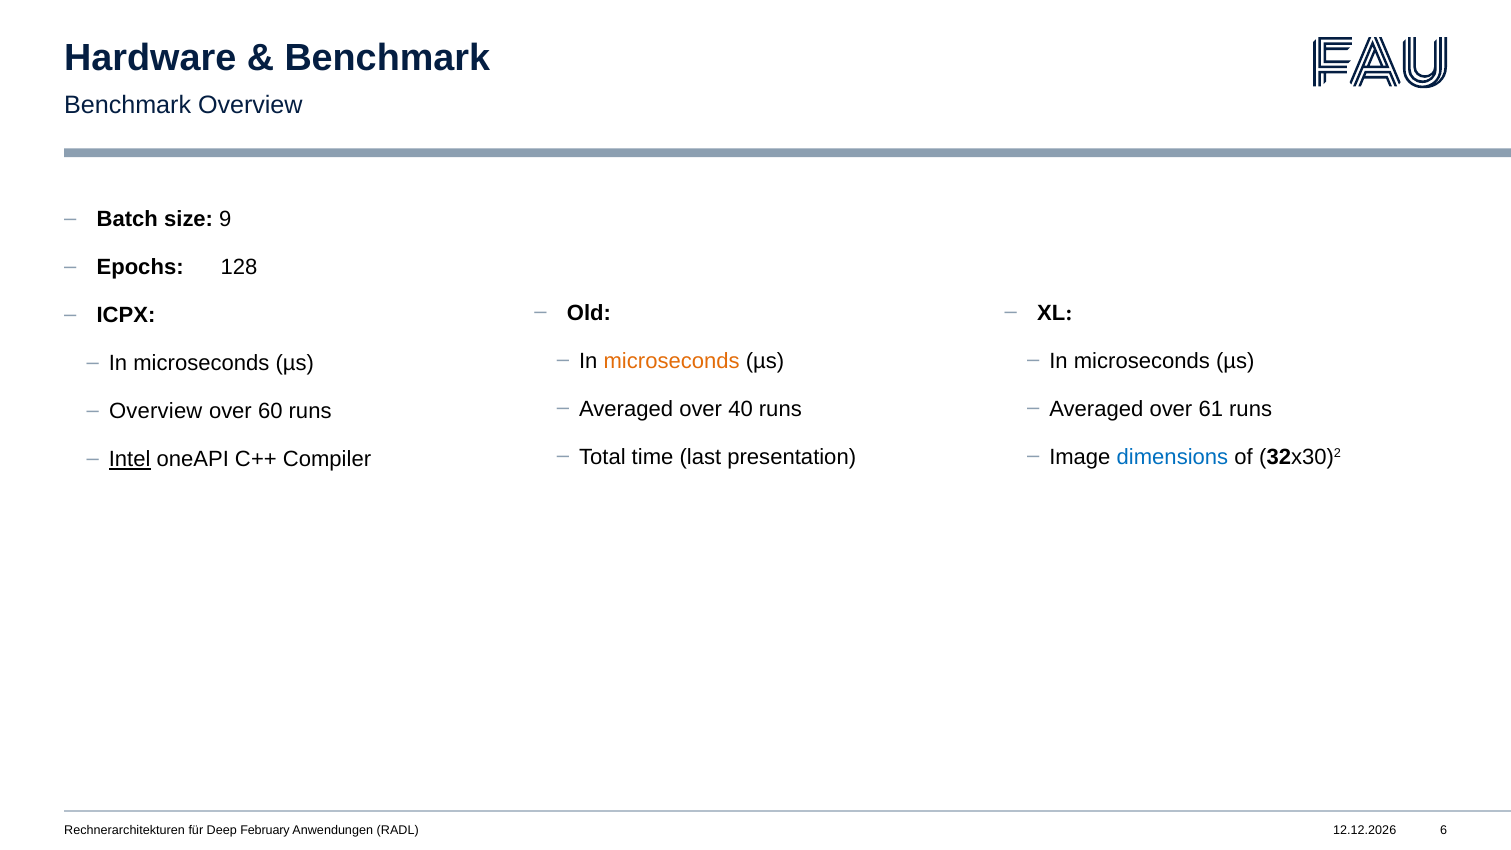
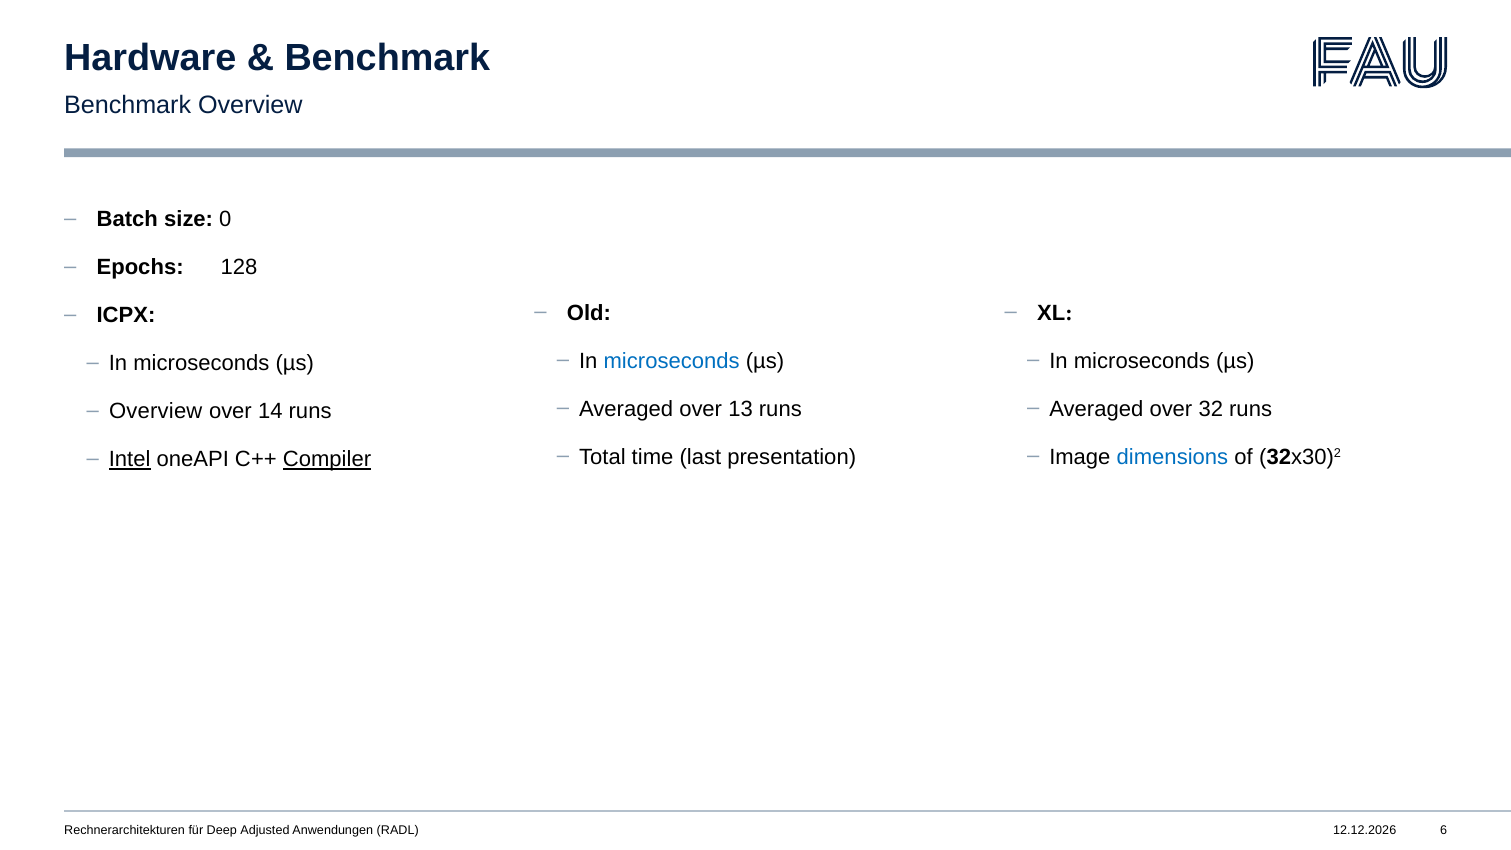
9: 9 -> 0 (225, 220)
microseconds colour: orange -> blue (672, 361)
40: 40 -> 13 (741, 409)
61: 61 -> 32 (1211, 409)
60: 60 -> 14 (270, 411)
Compiler underline: none -> present (327, 459)
February: February -> Adjusted (265, 831)
